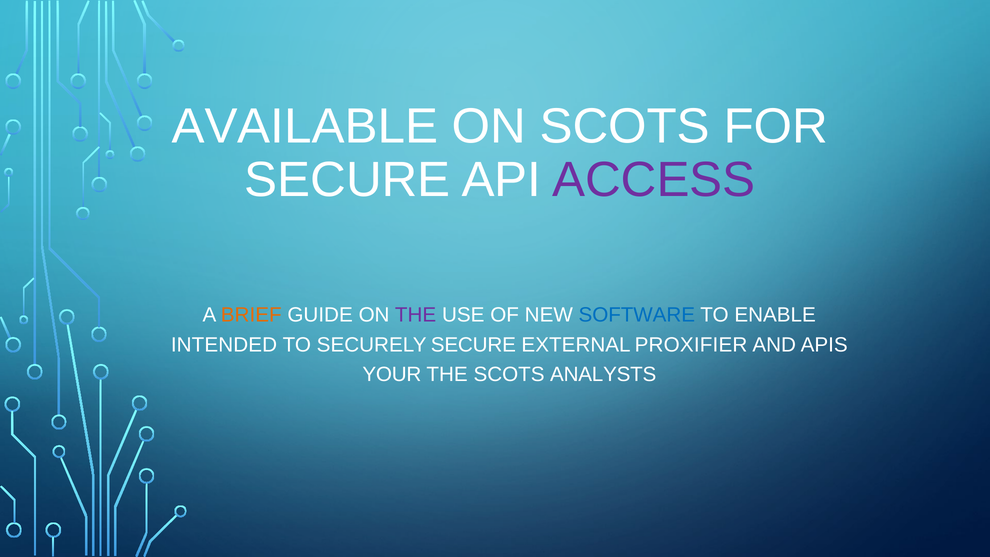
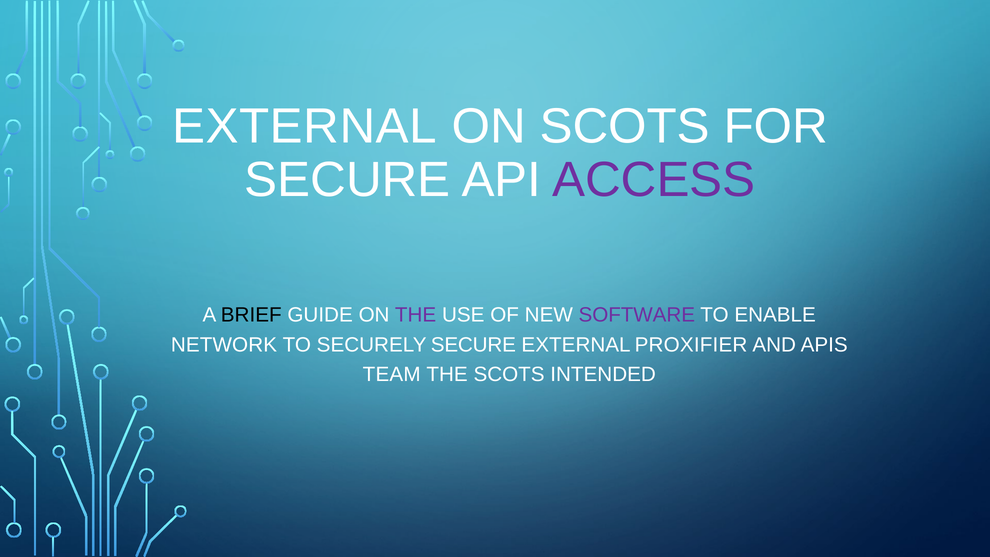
AVAILABLE: AVAILABLE -> EXTERNAL (305, 127)
BRIEF colour: orange -> black (251, 315)
SOFTWARE colour: blue -> purple (637, 315)
INTENDED: INTENDED -> NETWORK (224, 345)
YOUR: YOUR -> TEAM (392, 374)
ANALYSTS: ANALYSTS -> INTENDED (603, 374)
